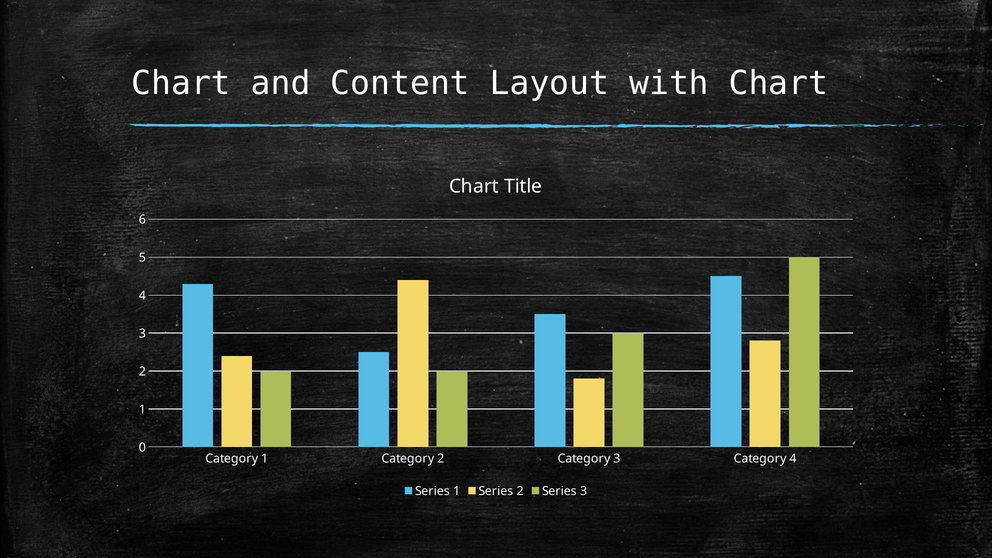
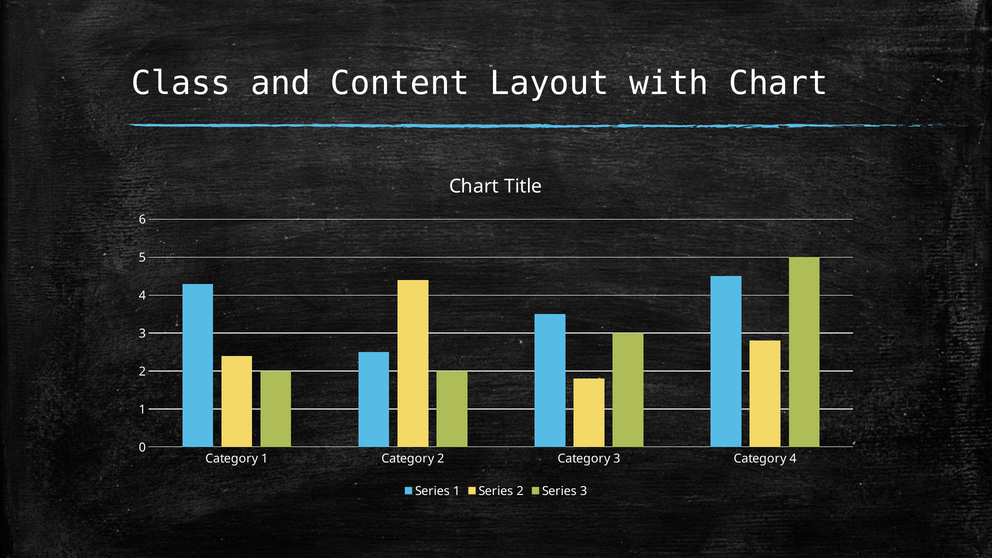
Chart: Chart -> Class (181, 84)
